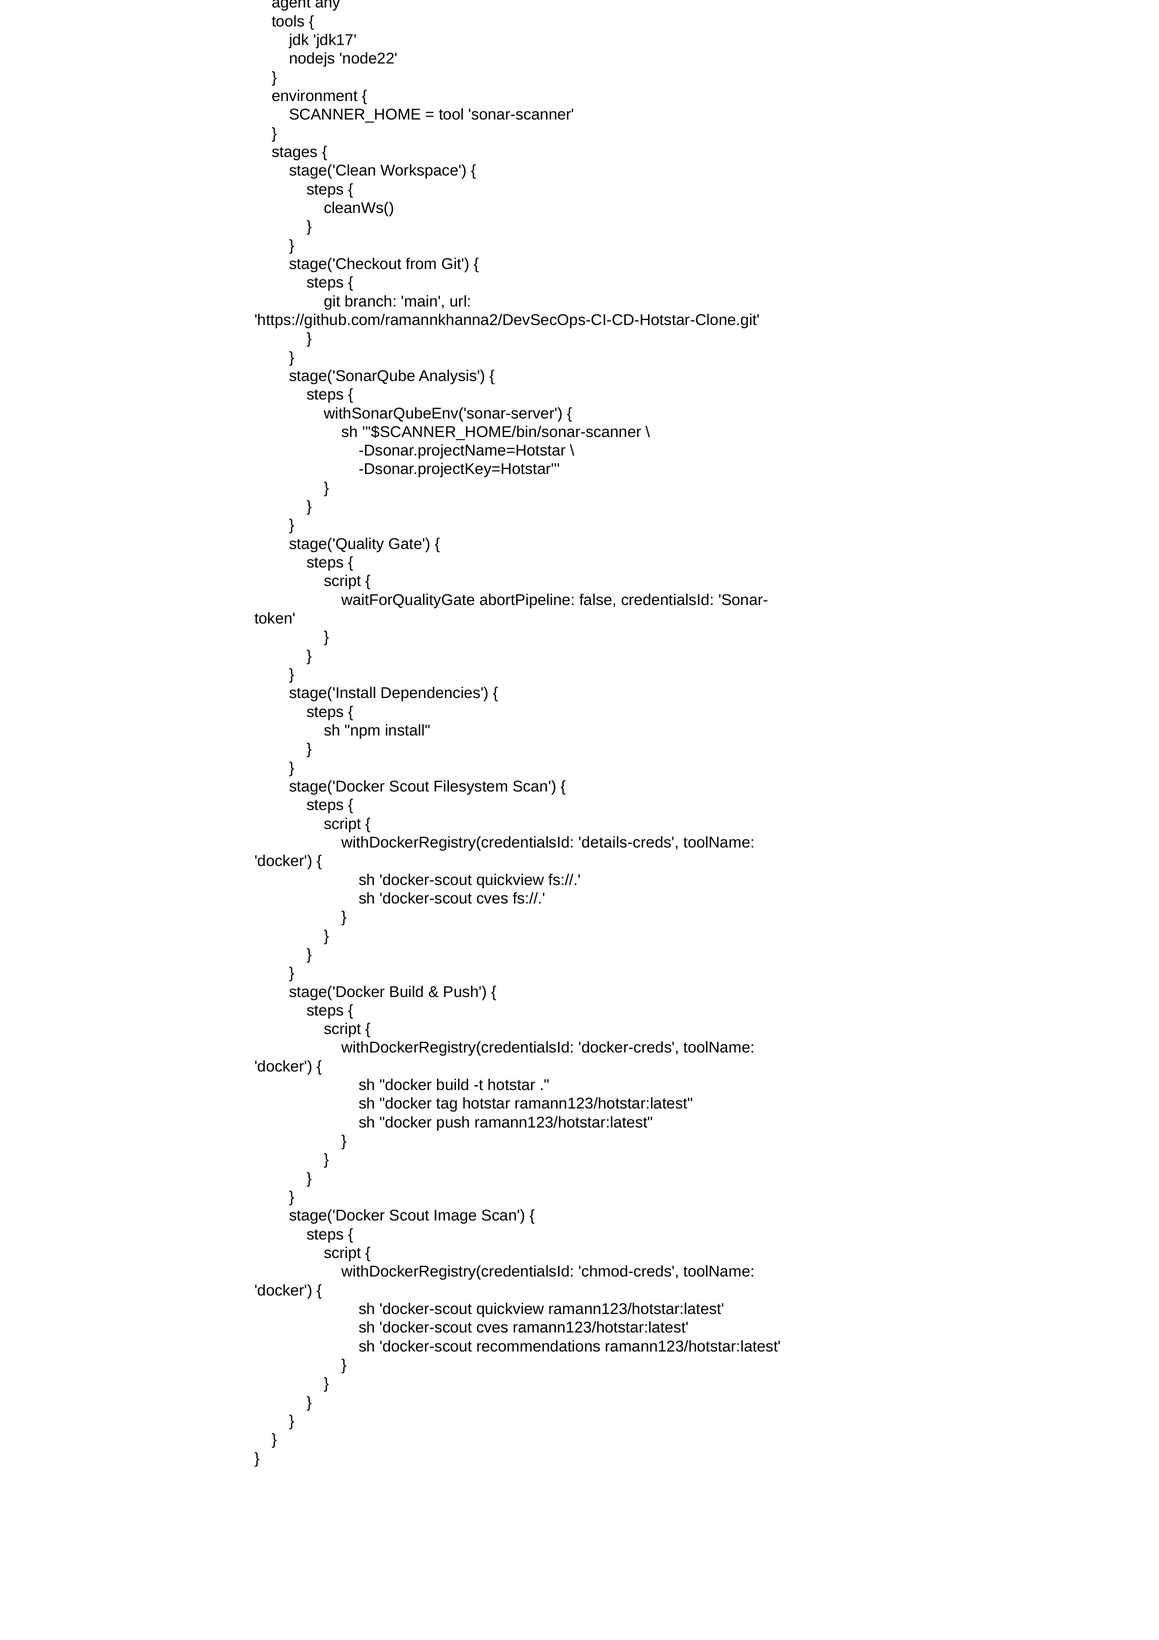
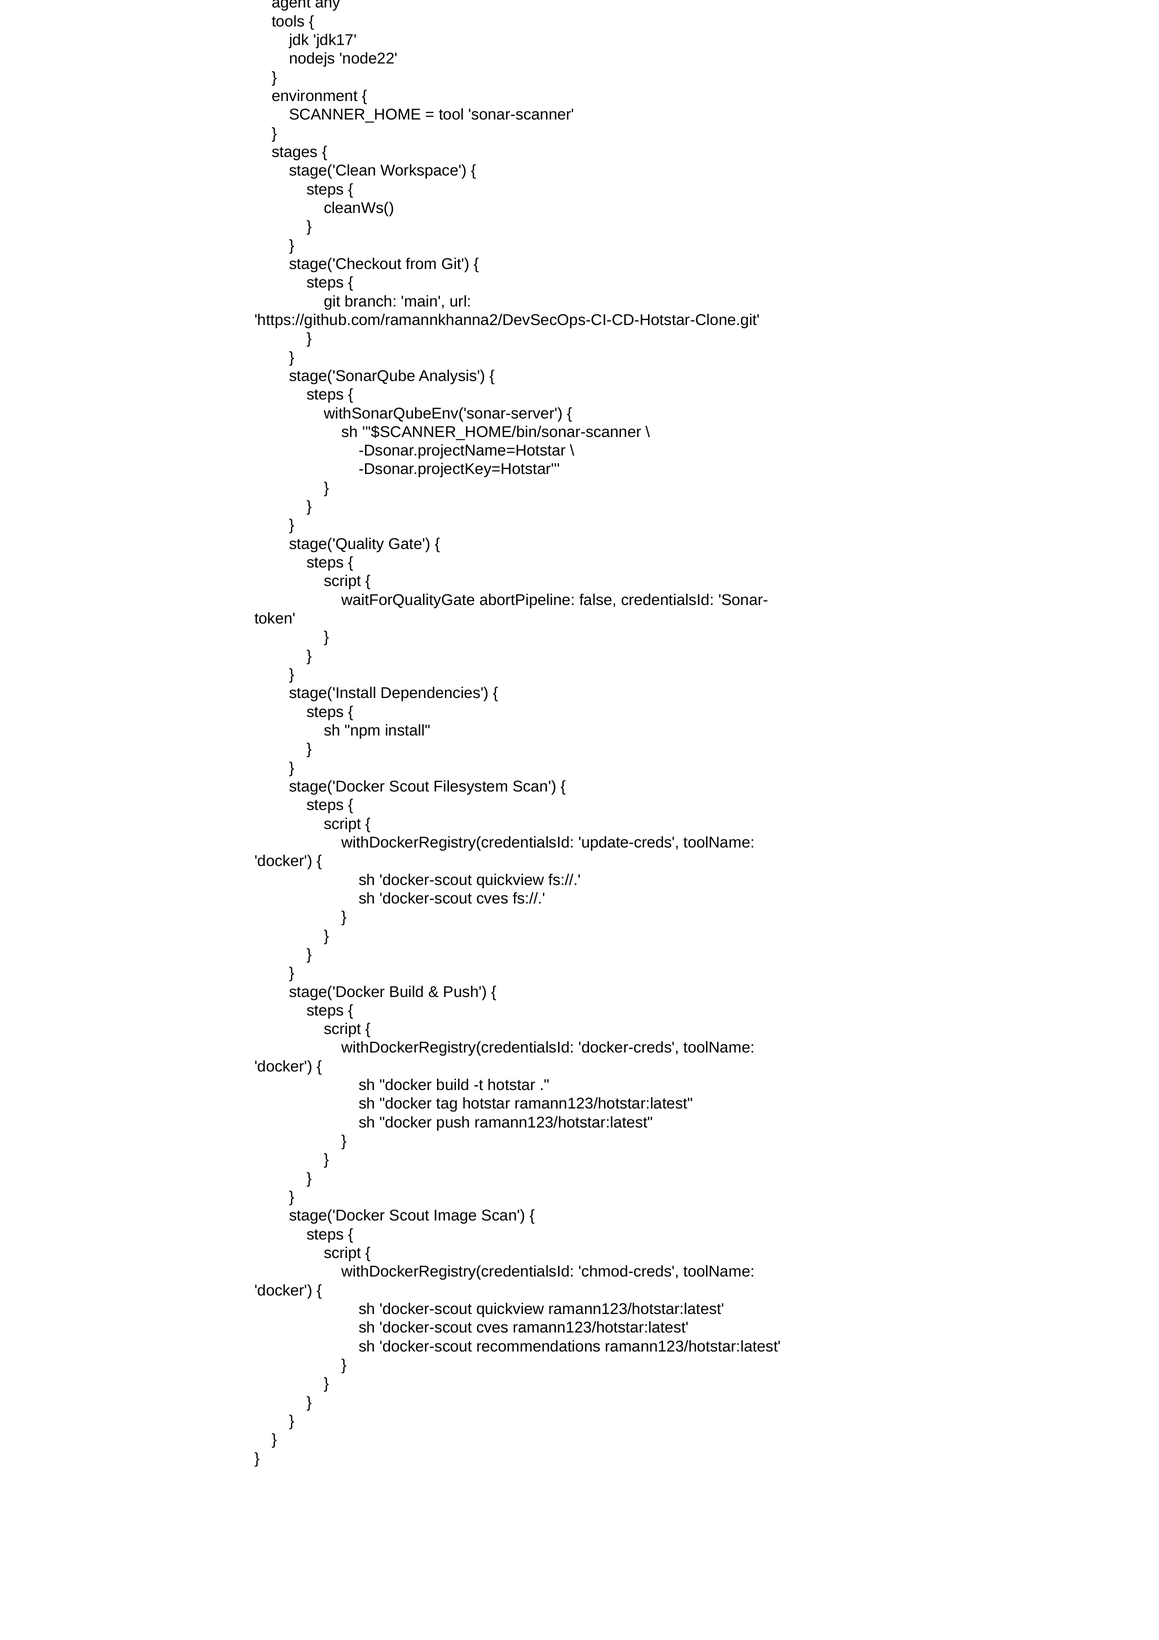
details-creds: details-creds -> update-creds (629, 843)
